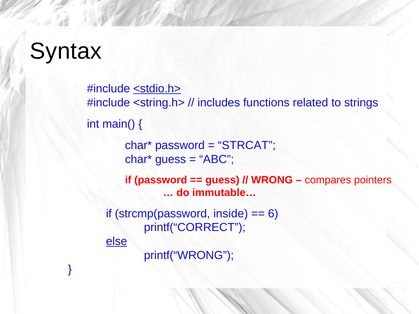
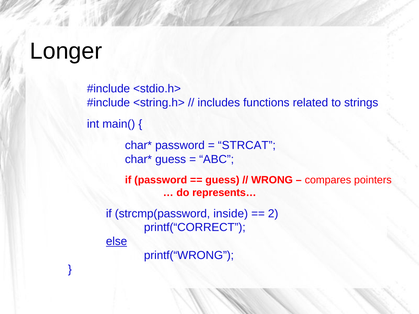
Syntax: Syntax -> Longer (66, 51)
<stdio.h> underline: present -> none (157, 89)
immutable…: immutable… -> represents… (224, 193)
6: 6 -> 2 (273, 214)
